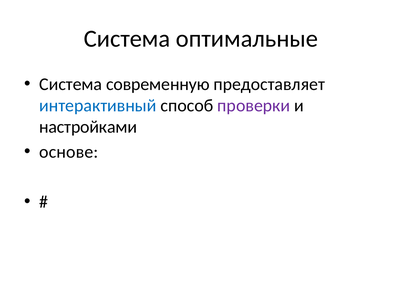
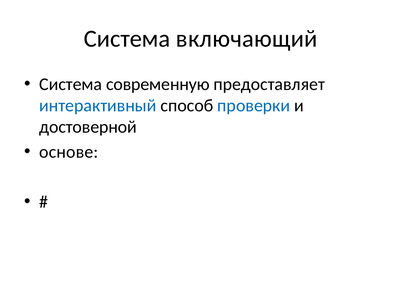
оптимальные: оптимальные -> включающий (247, 39)
проверки colour: purple -> blue (254, 106)
настройками: настройками -> достоверной (88, 127)
